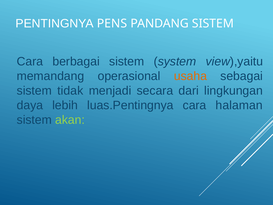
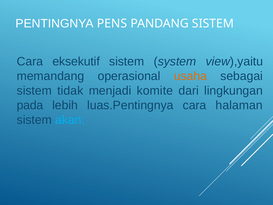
berbagai: berbagai -> eksekutif (76, 61)
secara: secara -> komite (155, 91)
daya: daya -> pada (30, 105)
akan colour: light green -> light blue (70, 120)
